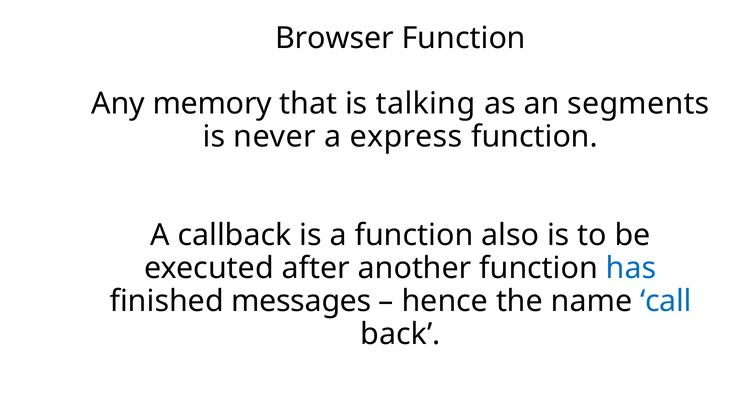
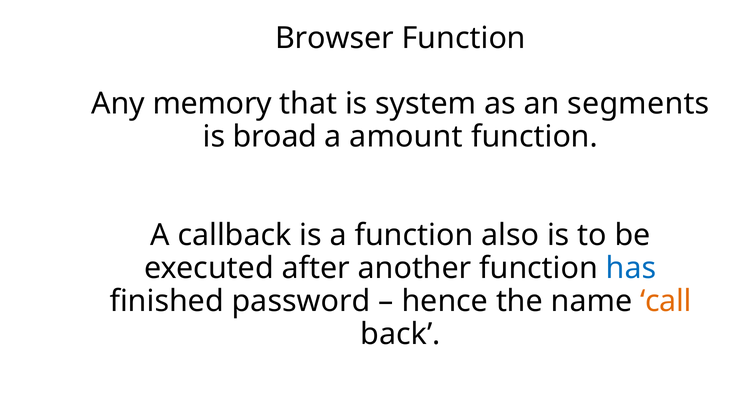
talking: talking -> system (426, 104)
never: never -> broad (275, 137)
express: express -> amount (406, 137)
messages: messages -> password (301, 301)
call colour: blue -> orange (666, 301)
